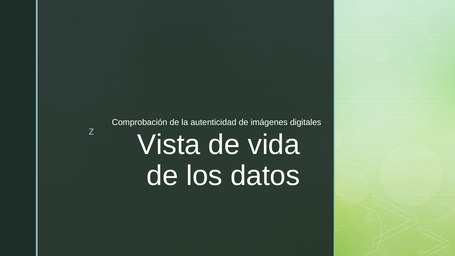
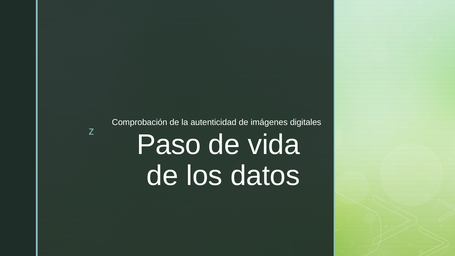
Vista: Vista -> Paso (169, 145)
